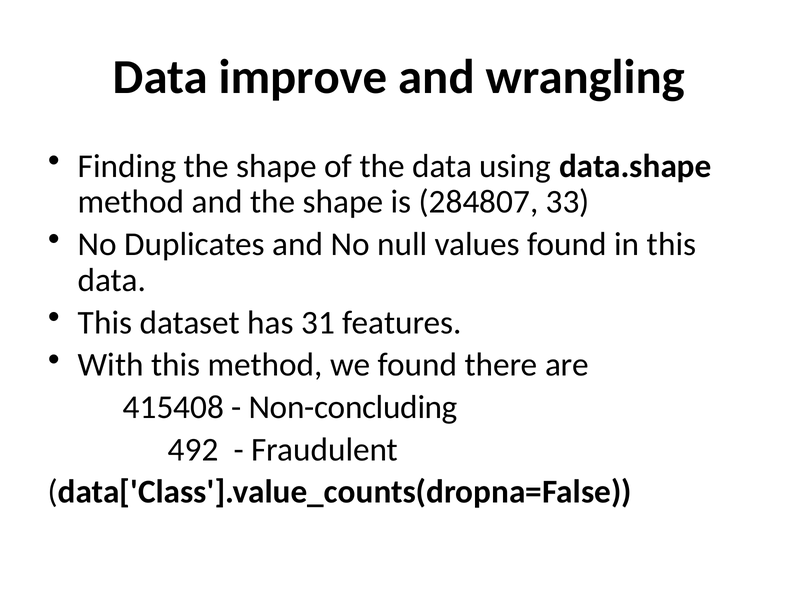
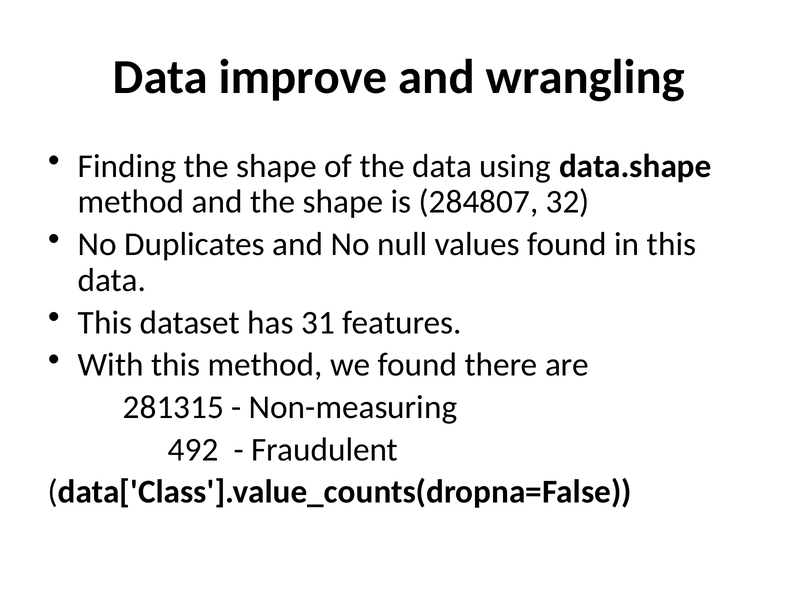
33: 33 -> 32 (568, 202)
415408: 415408 -> 281315 (173, 407)
Non-concluding: Non-concluding -> Non-measuring (353, 407)
